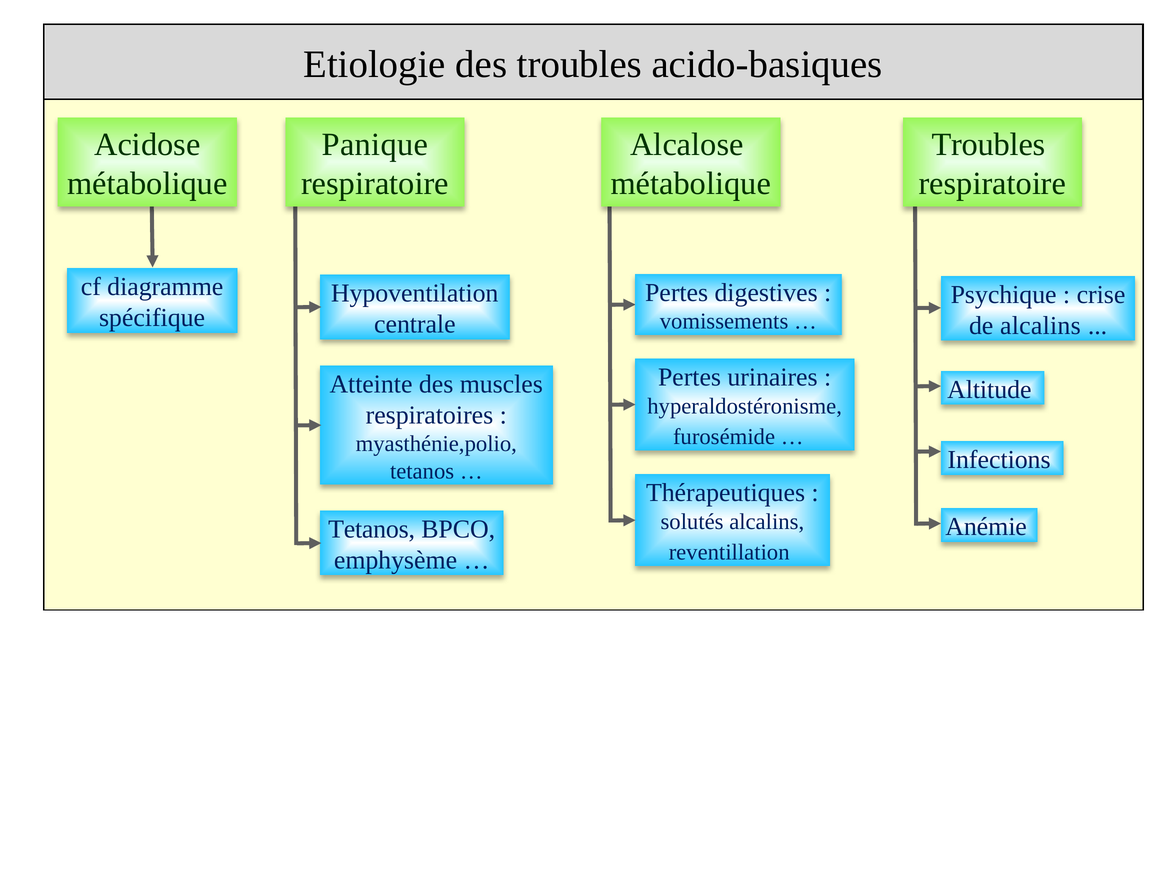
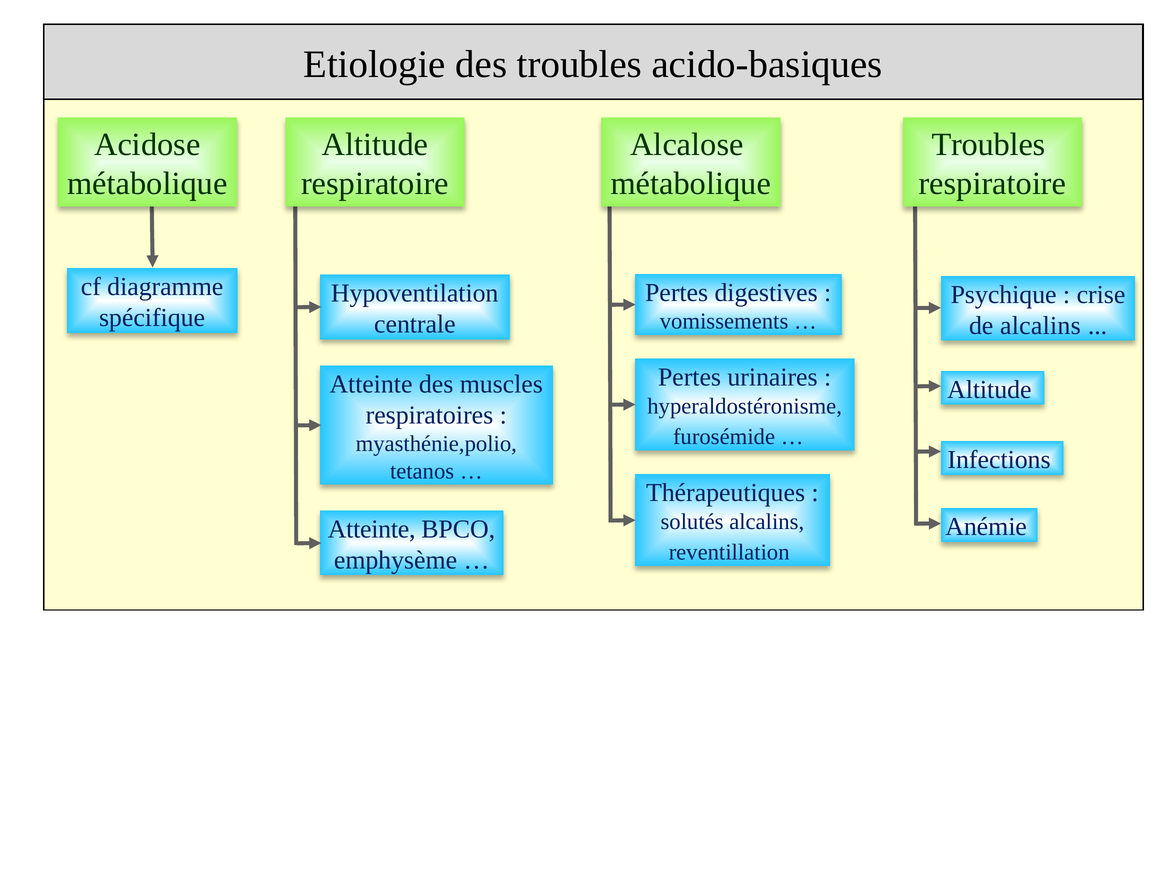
Panique: Panique -> Altitude (375, 145)
Tetanos: Tetanos -> Atteinte (372, 529)
